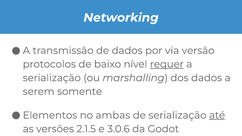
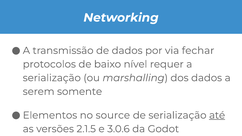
versão: versão -> fechar (198, 51)
requer underline: present -> none (167, 64)
ambas: ambas -> source (113, 115)
